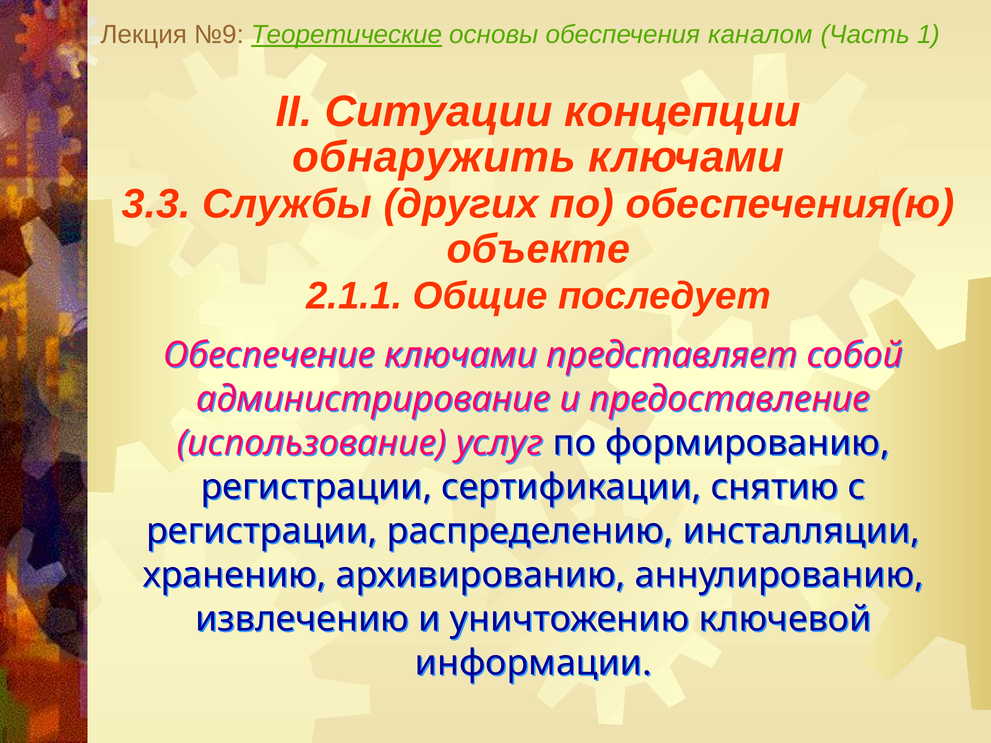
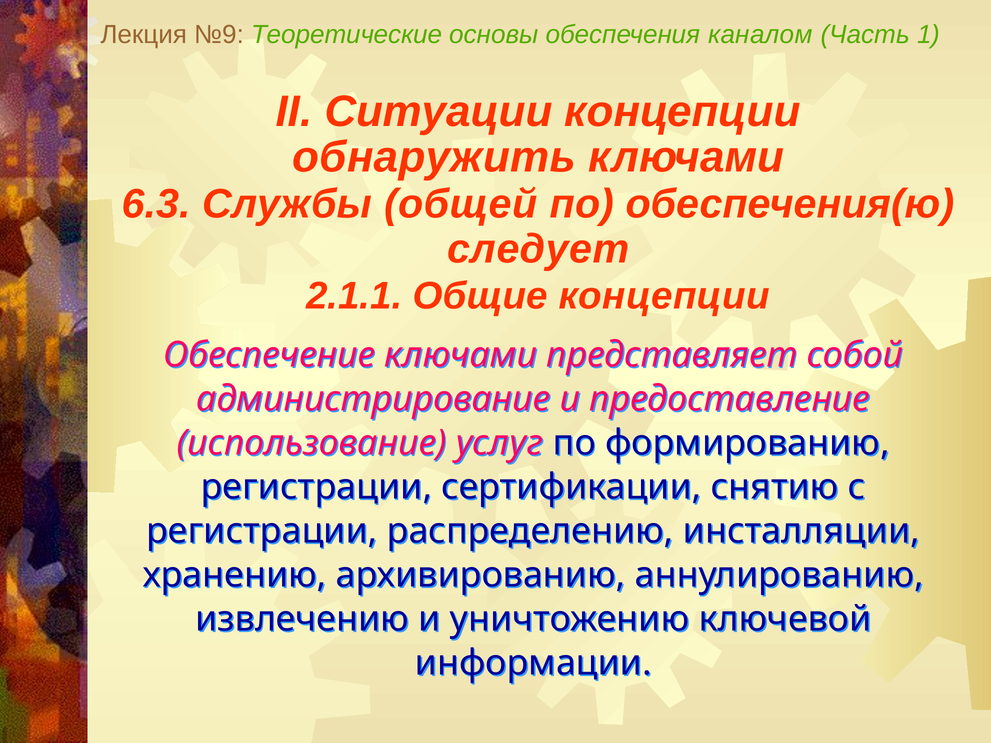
Теоретические underline: present -> none (347, 35)
3.3: 3.3 -> 6.3 (156, 204)
других: других -> общей (461, 204)
объекте: объекте -> следует (538, 249)
Общие последует: последует -> концепции (664, 296)
